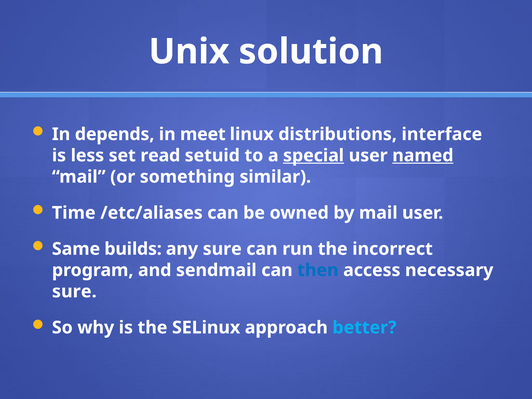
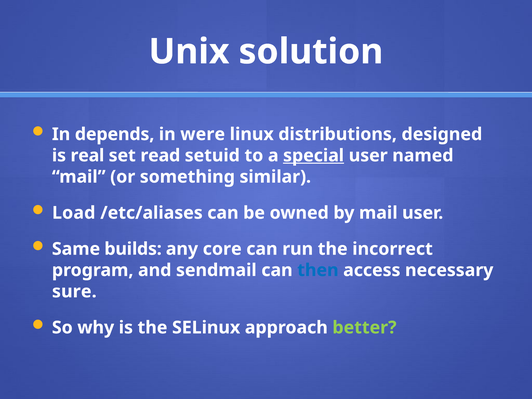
meet: meet -> were (203, 134)
interface: interface -> designed (442, 134)
less: less -> real (87, 156)
named underline: present -> none (423, 156)
Time: Time -> Load (74, 213)
any sure: sure -> core (222, 249)
better colour: light blue -> light green (364, 328)
